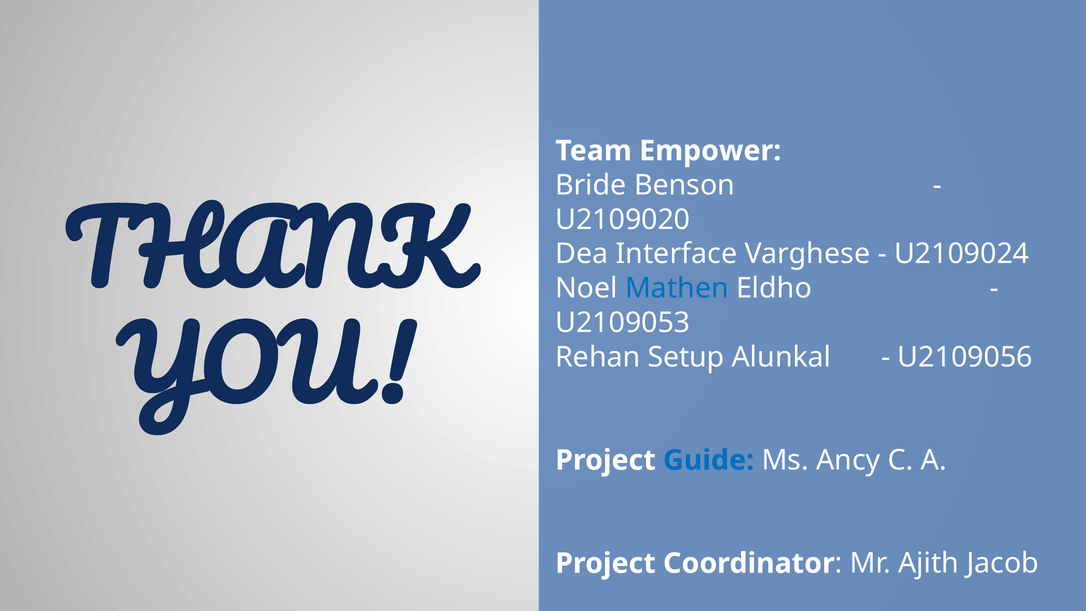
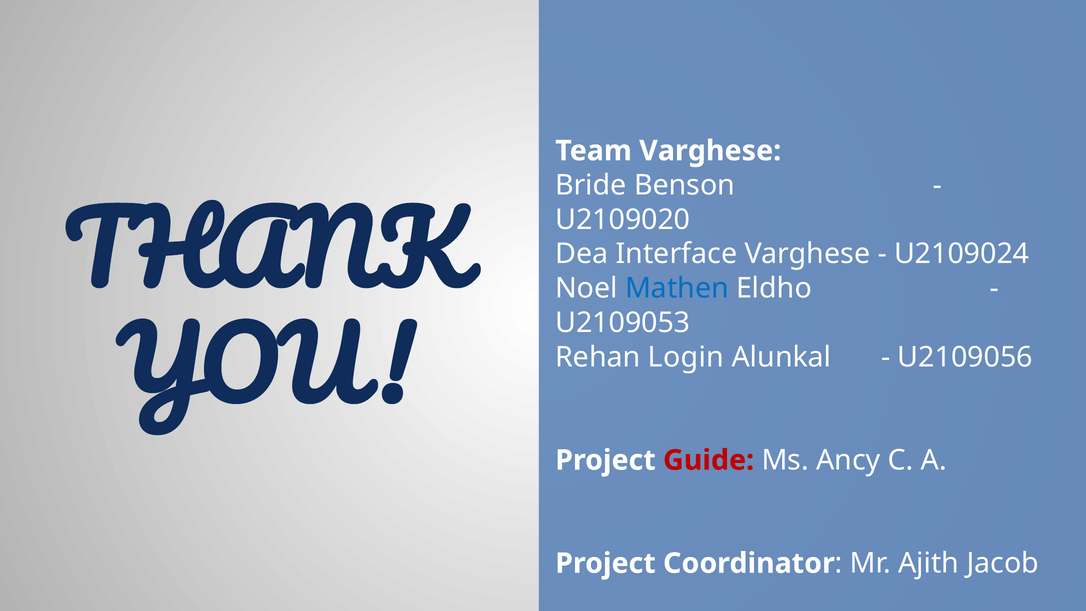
Team Empower: Empower -> Varghese (710, 151)
Setup: Setup -> Login (686, 357)
Guide colour: blue -> red (709, 460)
